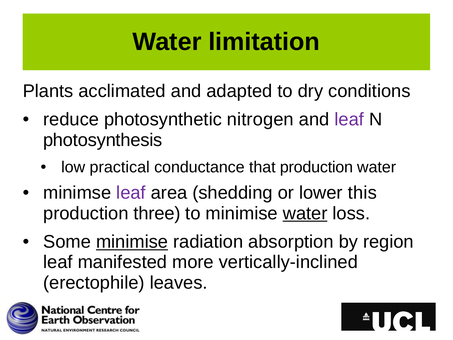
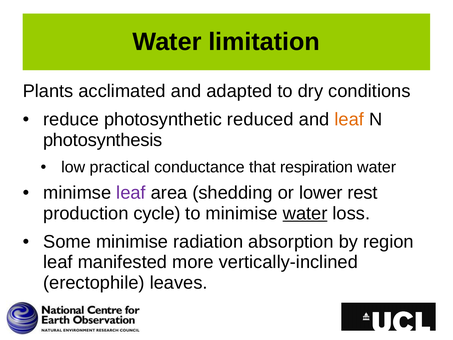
nitrogen: nitrogen -> reduced (260, 120)
leaf colour: purple -> orange (349, 120)
that production: production -> respiration (316, 167)
this: this -> rest (363, 193)
three: three -> cycle (157, 213)
minimise underline: present -> none (132, 242)
